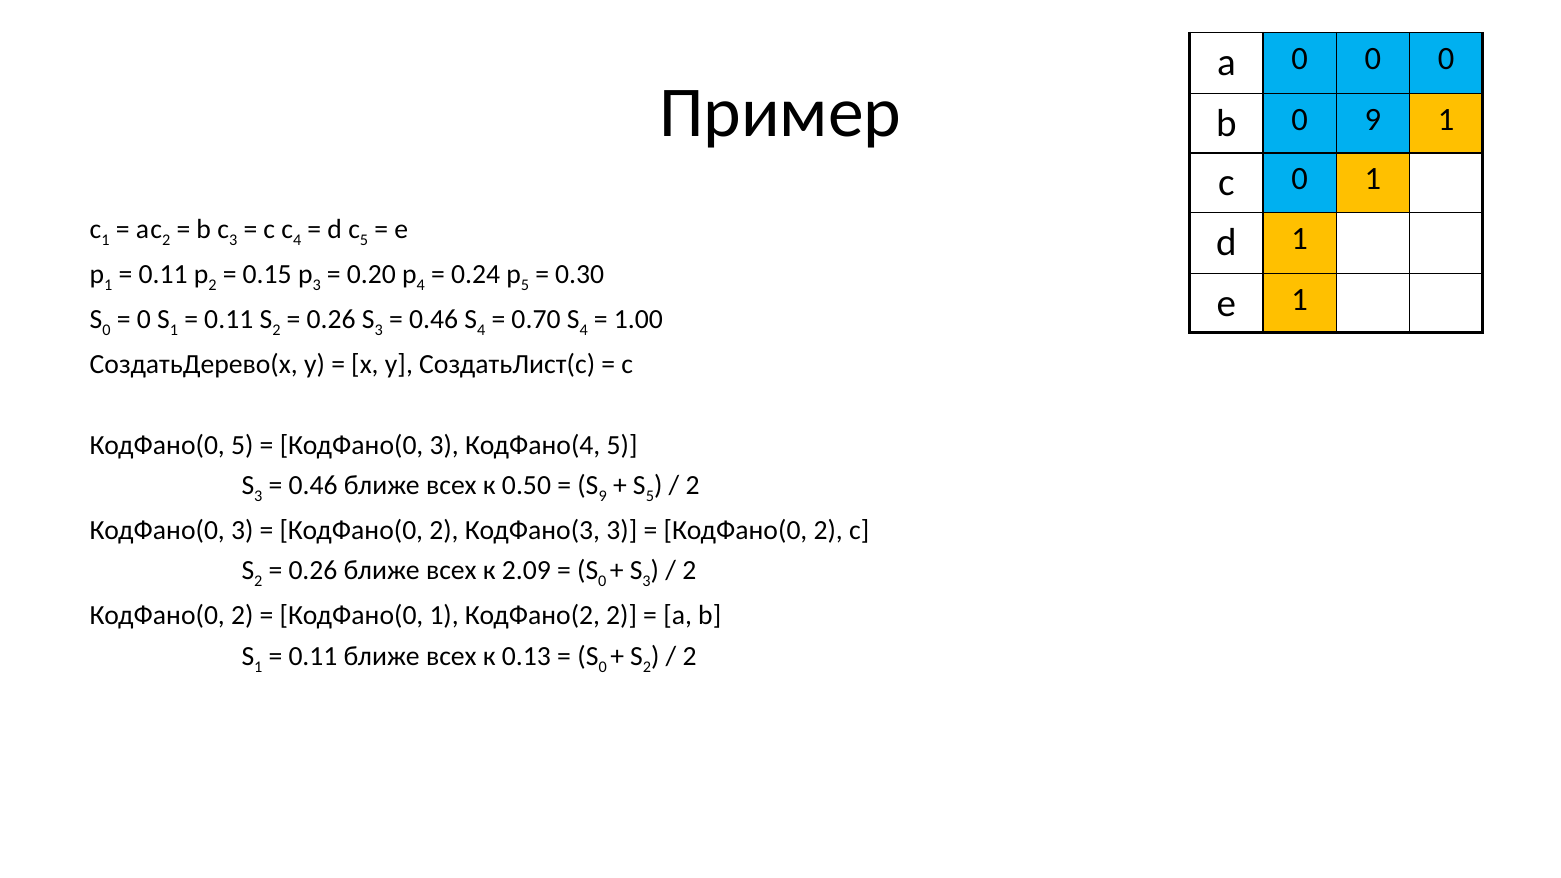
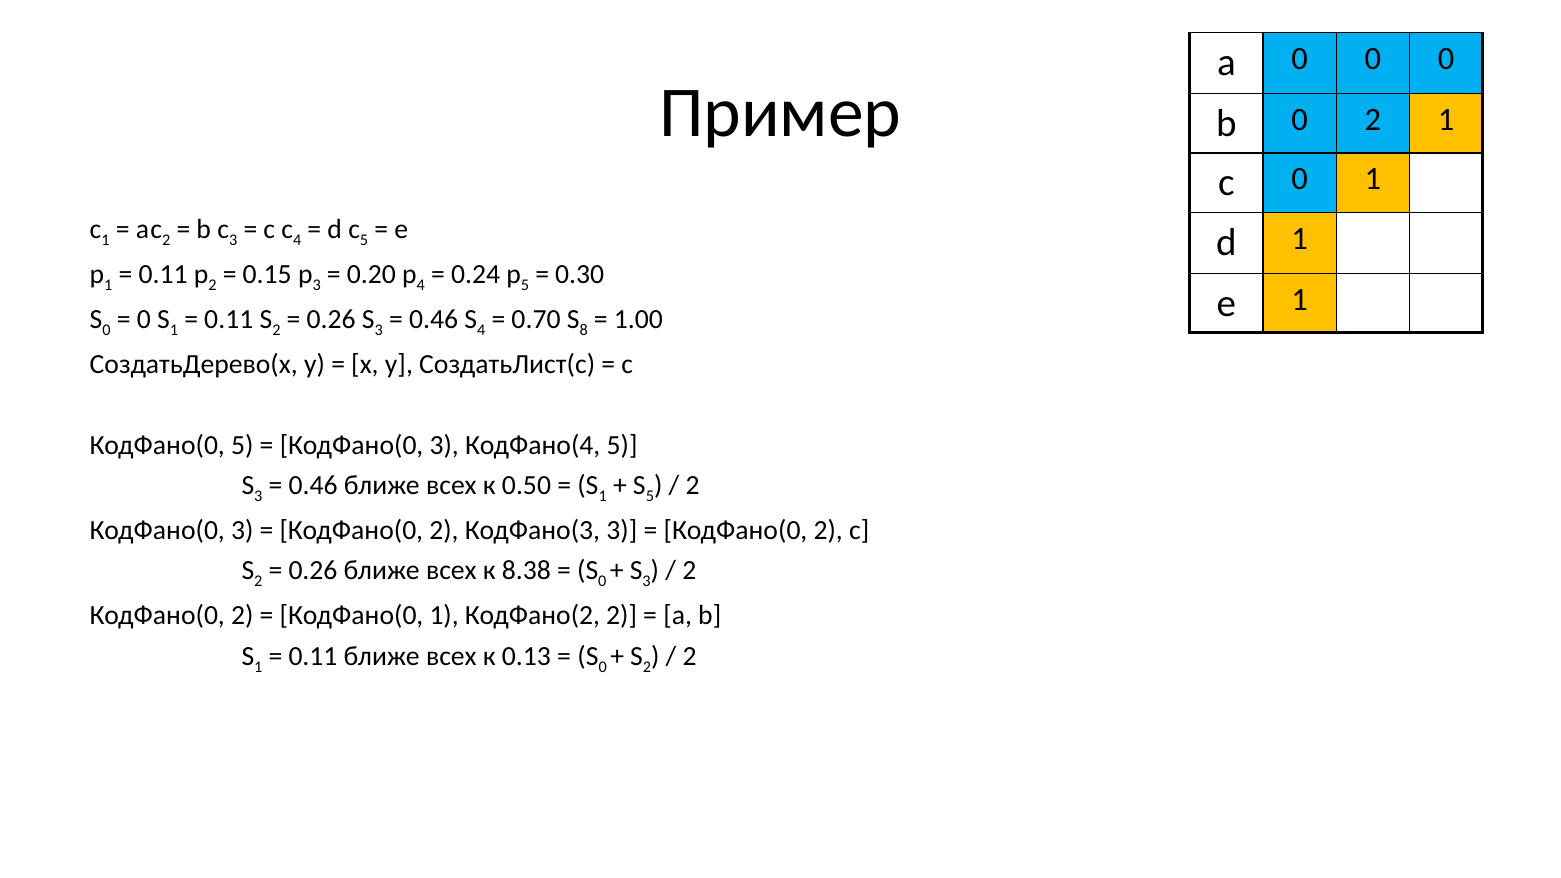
0 9: 9 -> 2 (1373, 120)
4: 4 -> 8 (584, 330)
9: 9 -> 1 (603, 496)
2.09: 2.09 -> 8.38 (526, 571)
